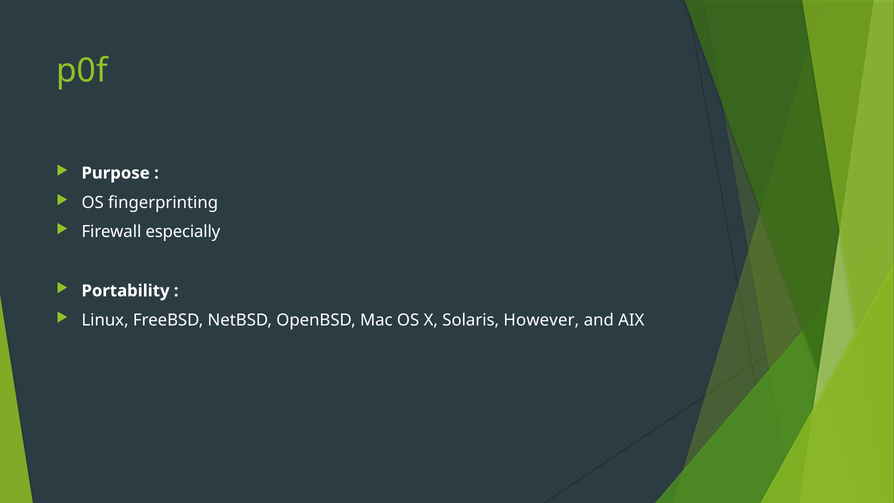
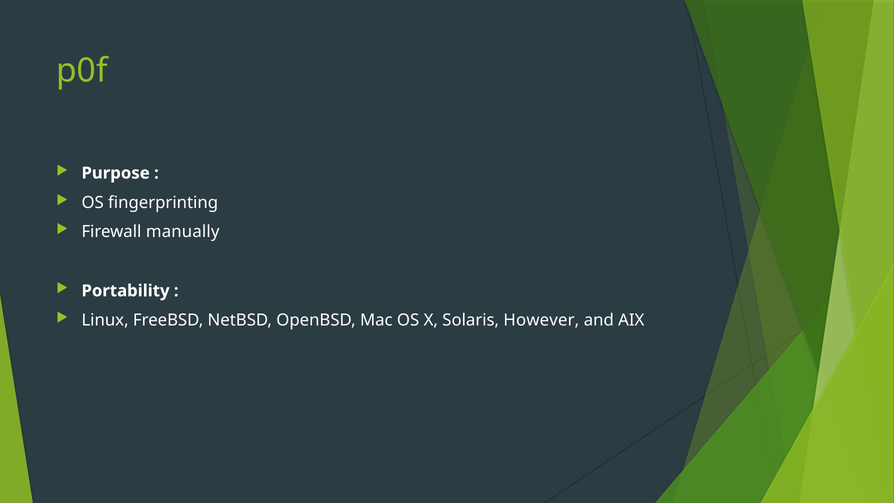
especially: especially -> manually (183, 232)
